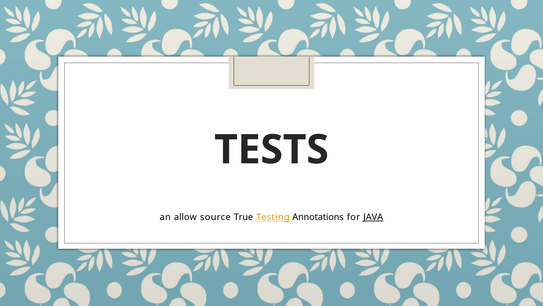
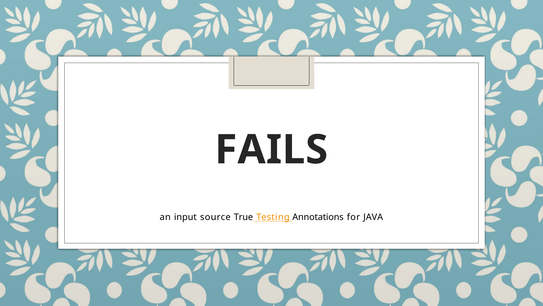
TESTS: TESTS -> FAILS (271, 150)
allow: allow -> input (185, 217)
JAVA underline: present -> none (373, 217)
